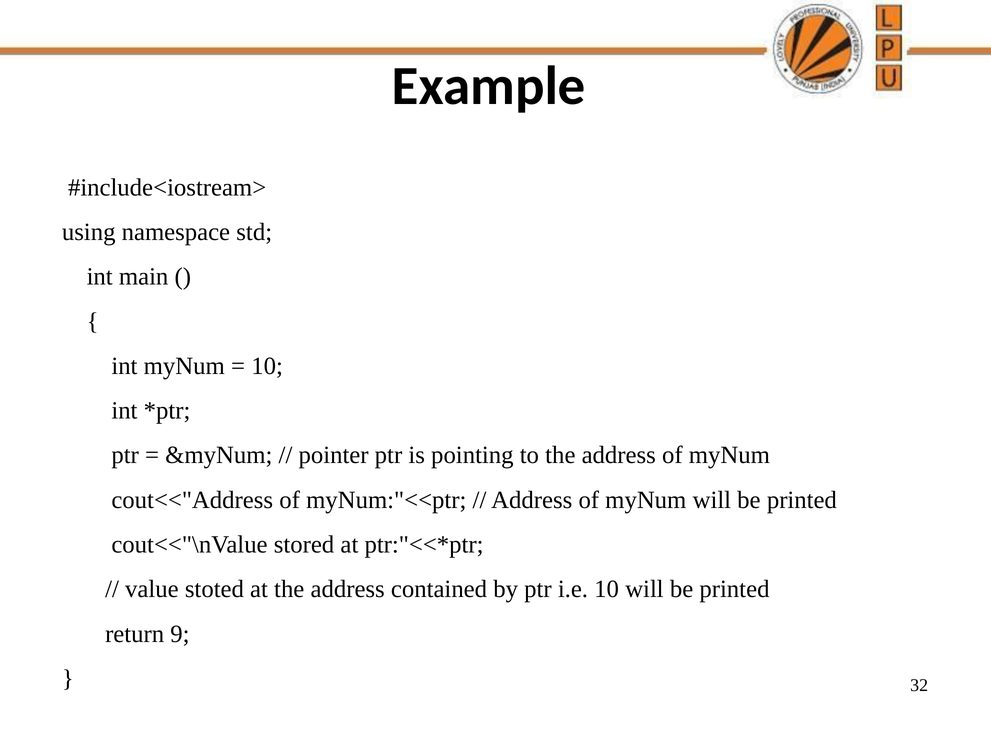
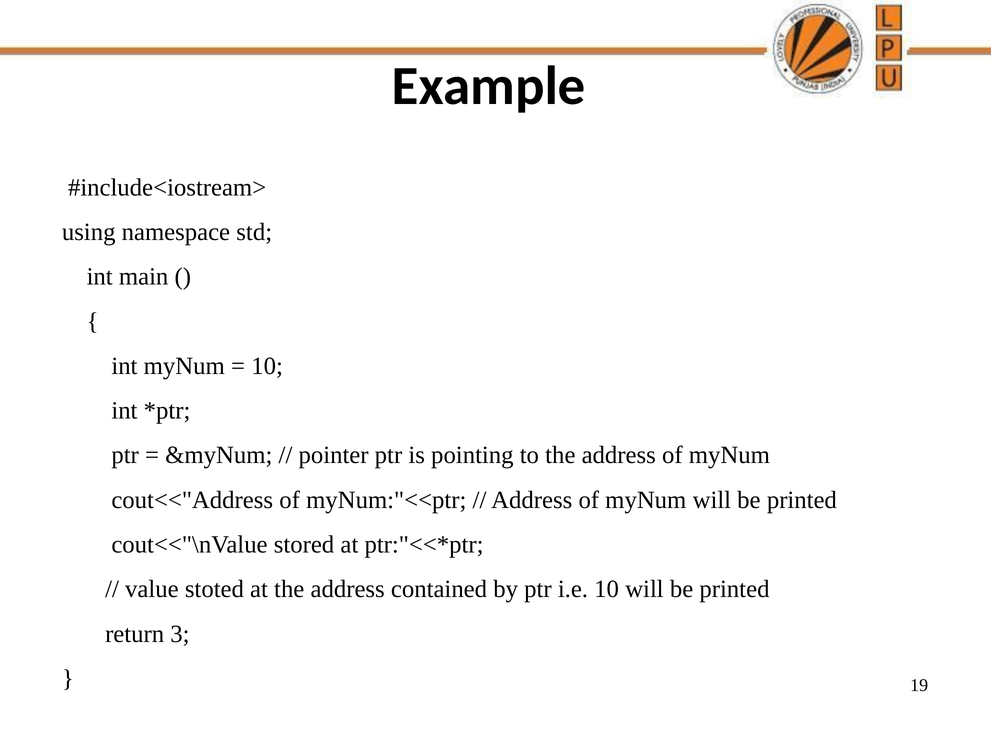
9: 9 -> 3 (180, 633)
32: 32 -> 19 (919, 685)
